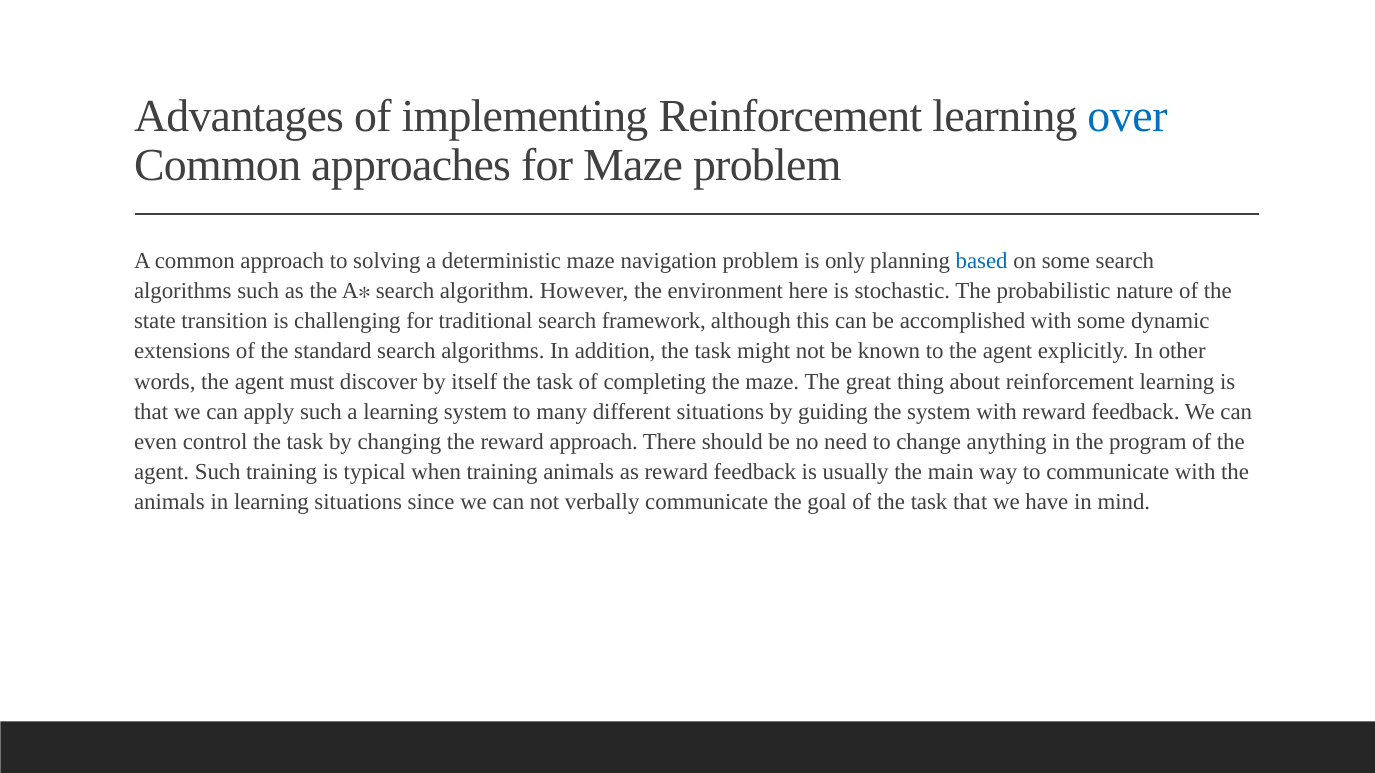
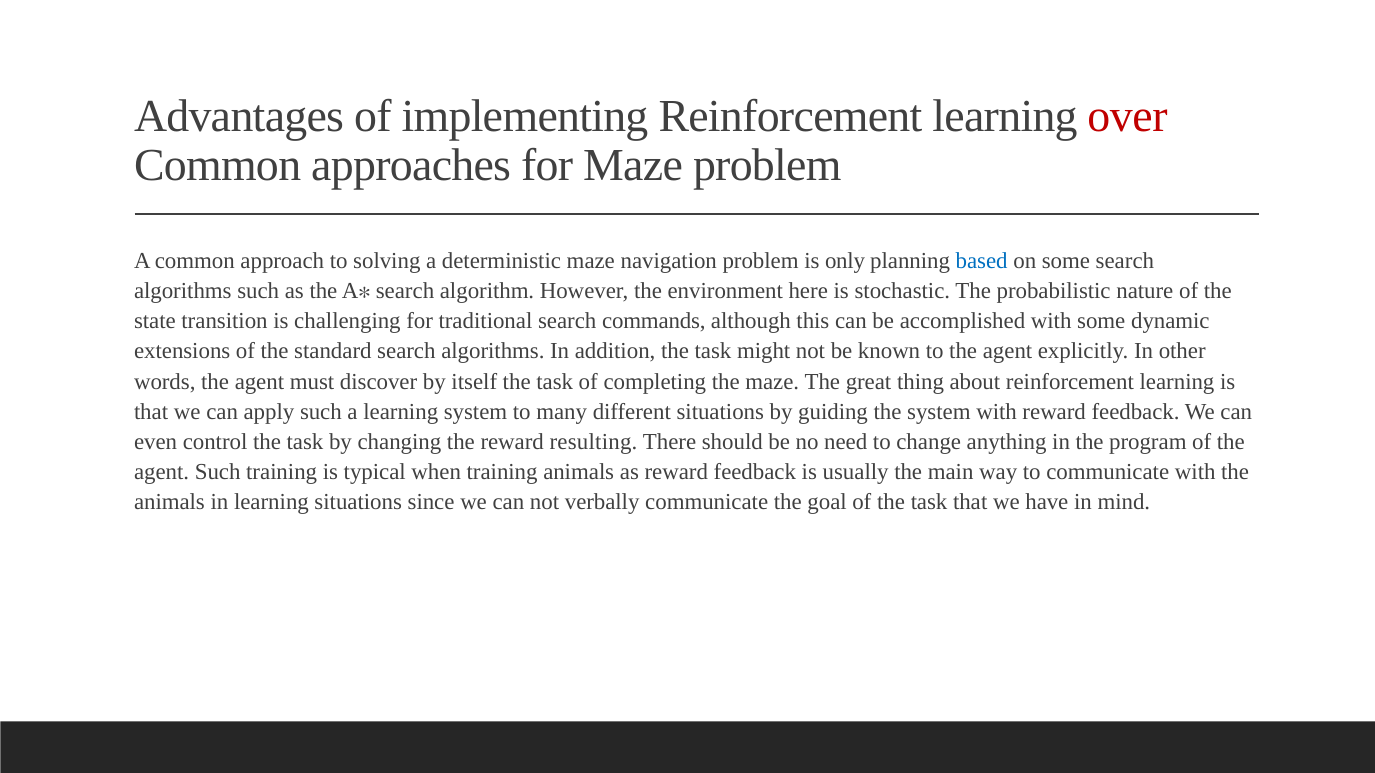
over colour: blue -> red (1128, 116)
framework: framework -> commands (654, 321)
reward approach: approach -> resulting (594, 442)
